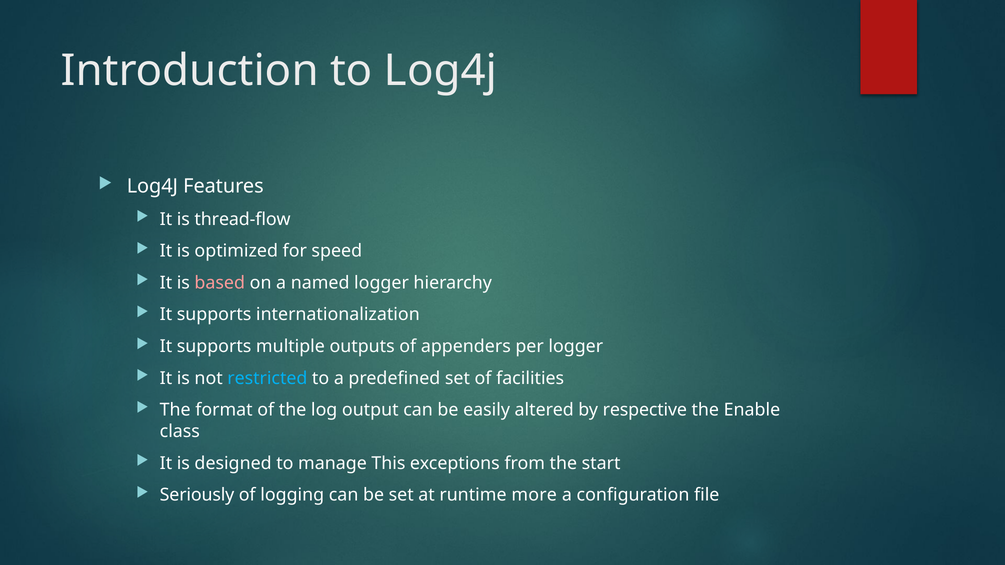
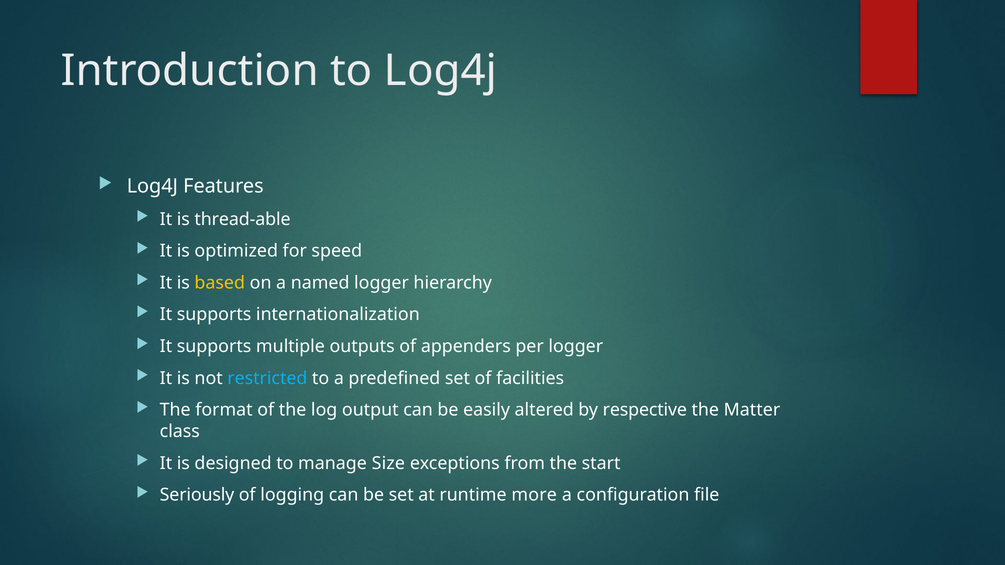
thread-flow: thread-flow -> thread-able (243, 219)
based colour: pink -> yellow (220, 283)
Enable: Enable -> Matter (752, 410)
This: This -> Size (388, 464)
